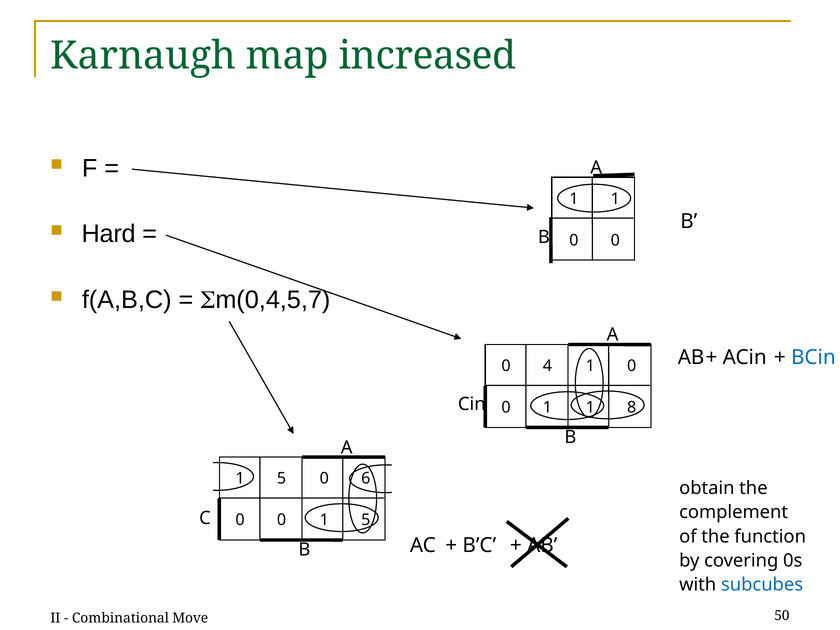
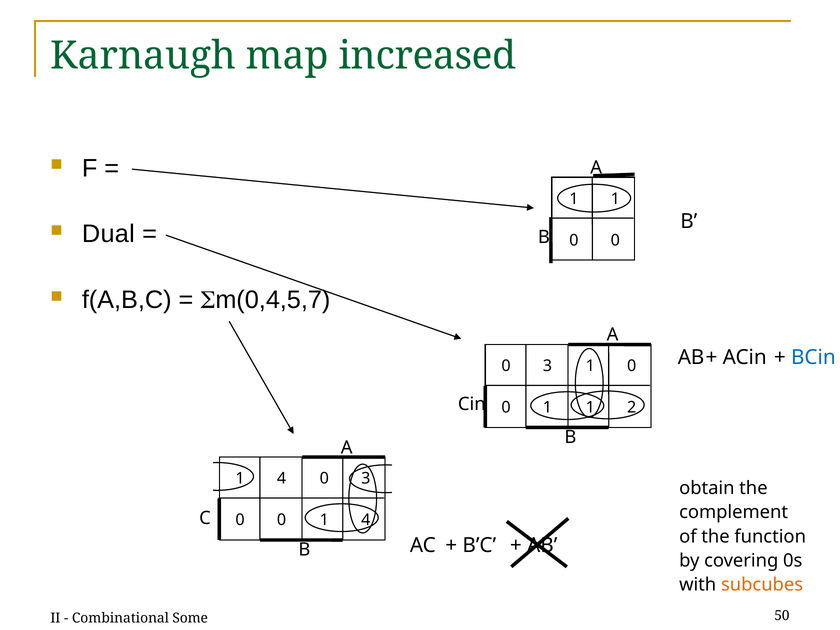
Hard: Hard -> Dual (108, 234)
4: 4 -> 3 (547, 366)
8: 8 -> 2 (632, 407)
5: 5 -> 4 (281, 478)
6: 6 -> 3 (366, 478)
5: 5 -> 4 (366, 520)
subcubes colour: blue -> orange (762, 584)
Move: Move -> Some (190, 617)
